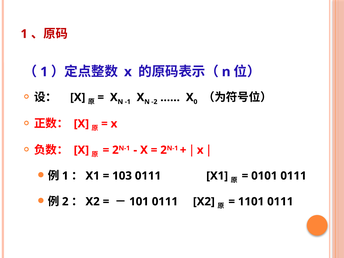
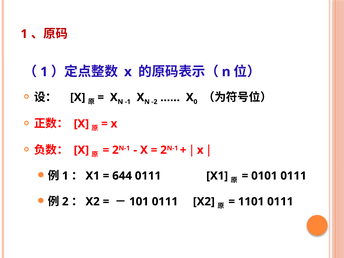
103: 103 -> 644 (122, 176)
